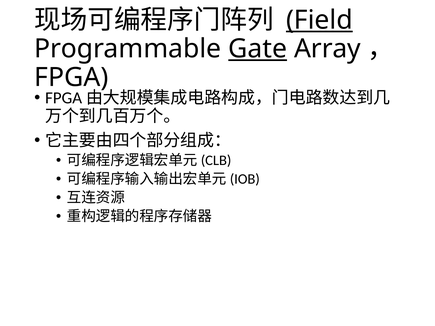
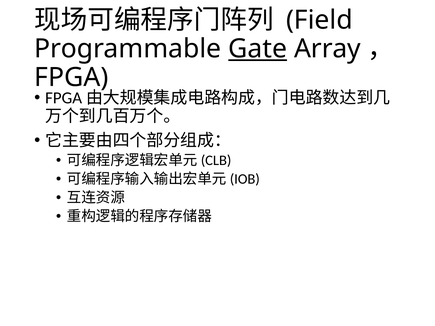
Field underline: present -> none (319, 20)
